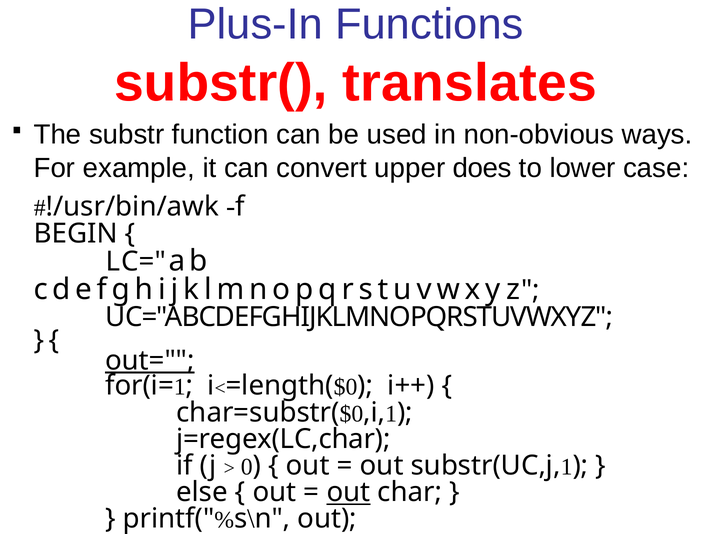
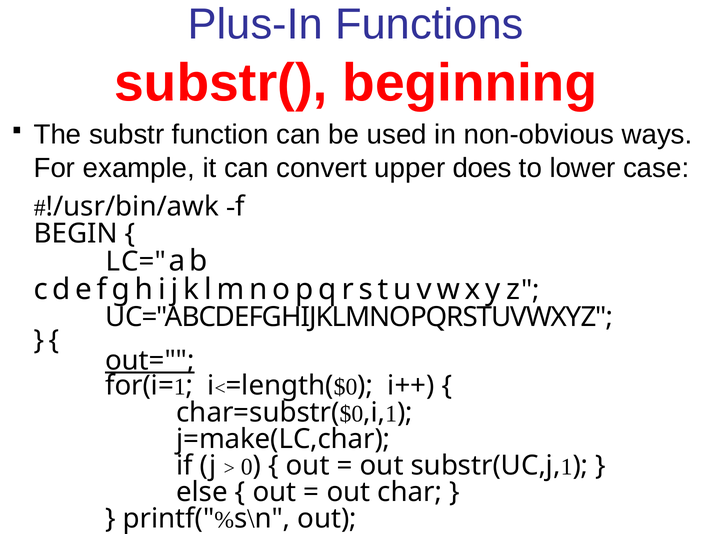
translates: translates -> beginning (470, 83)
j=regex(LC,char: j=regex(LC,char -> j=make(LC,char (283, 439)
out underline: present -> none (348, 492)
